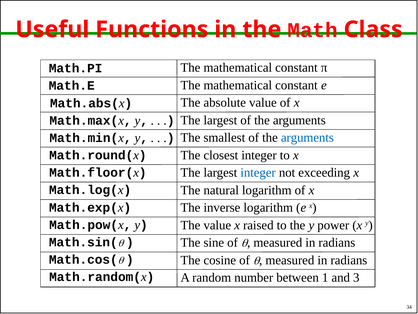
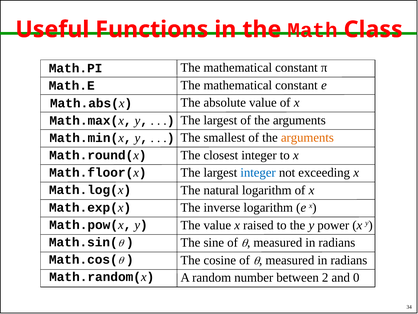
arguments colour: blue -> orange (307, 138)
1: 1 -> 2 (325, 277)
3: 3 -> 0 (356, 277)
